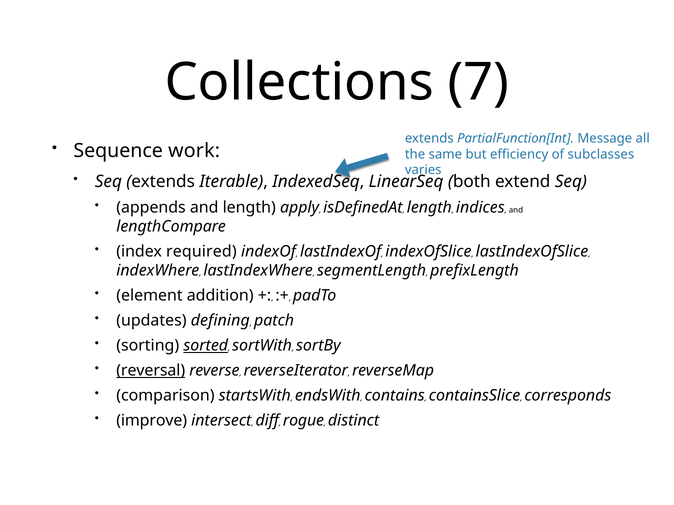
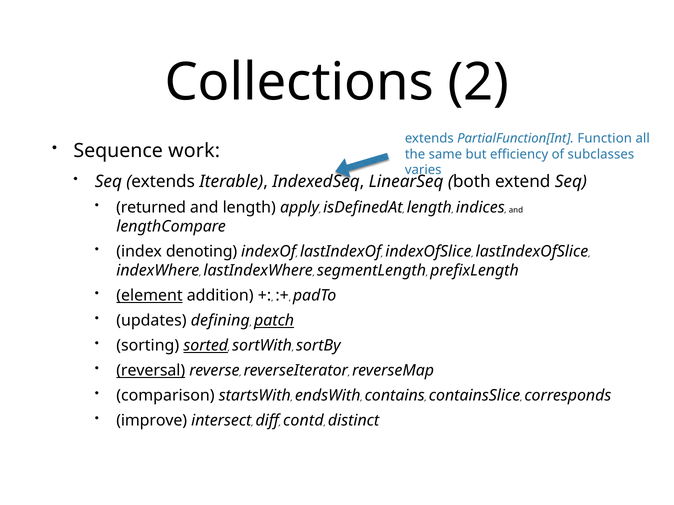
7: 7 -> 2 (478, 83)
Message: Message -> Function (605, 139)
appends: appends -> returned (151, 207)
required: required -> denoting (202, 252)
element underline: none -> present (149, 296)
patch underline: none -> present (274, 321)
rogue: rogue -> contd (303, 421)
